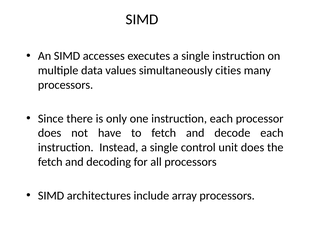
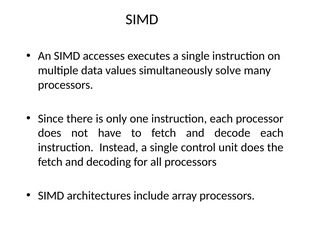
cities: cities -> solve (228, 71)
